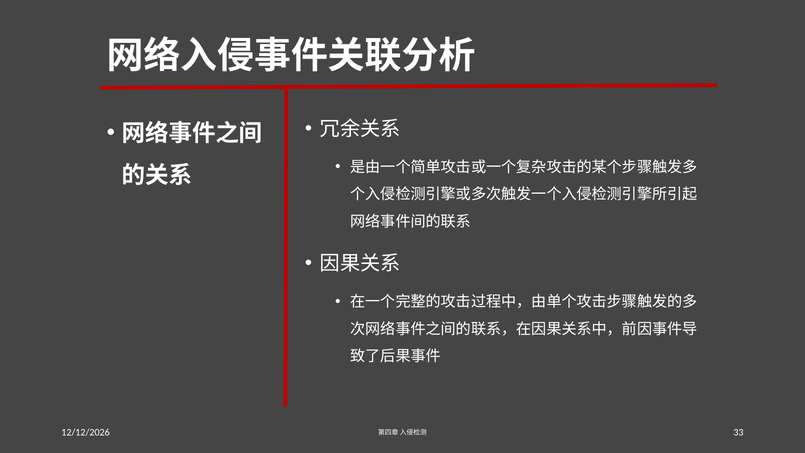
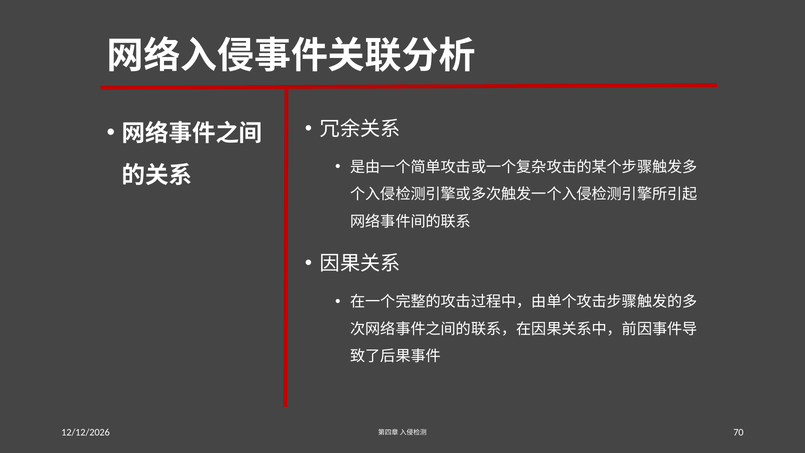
33: 33 -> 70 (739, 432)
